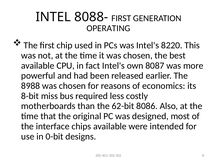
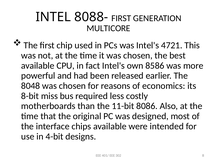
OPERATING: OPERATING -> MULTICORE (108, 28)
8220: 8220 -> 4721 (172, 45)
8087: 8087 -> 8586 (155, 66)
8988: 8988 -> 8048 (31, 86)
62-bit: 62-bit -> 11-bit (123, 106)
0-bit: 0-bit -> 4-bit (54, 136)
